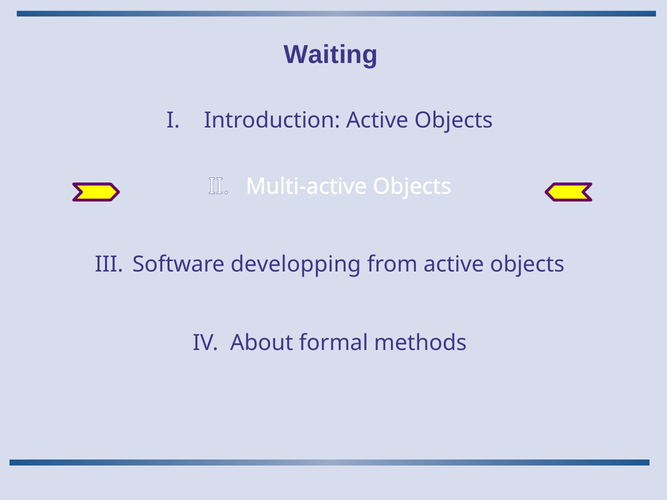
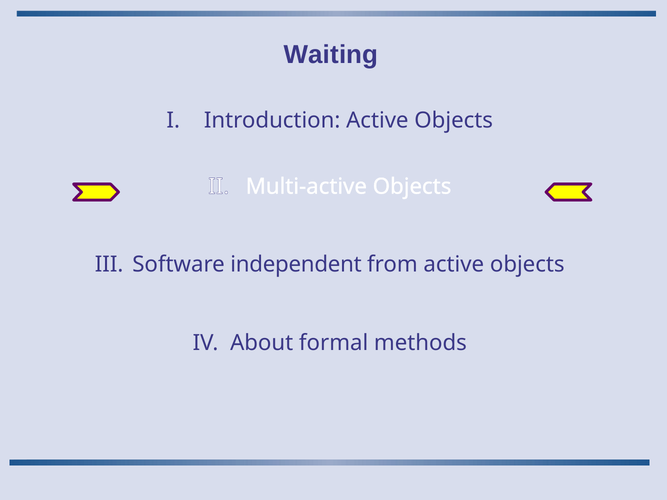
developping: developping -> independent (296, 265)
